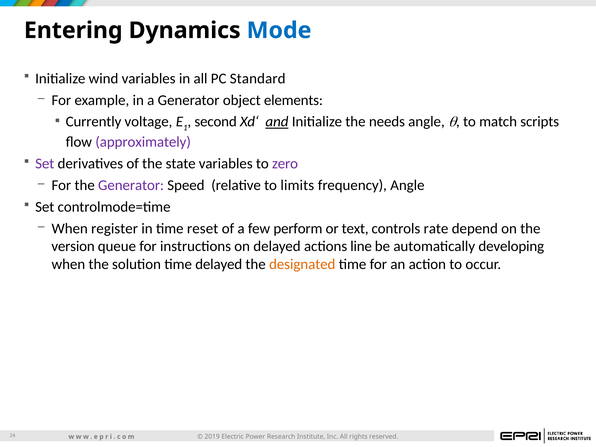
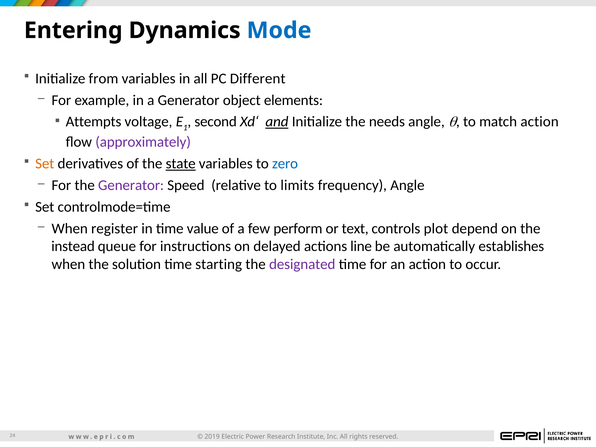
wind: wind -> from (104, 79)
Standard: Standard -> Different (258, 79)
Currently: Currently -> Attempts (94, 122)
match scripts: scripts -> action (540, 122)
Set colour: purple -> orange (45, 164)
state underline: none -> present (181, 164)
zero colour: purple -> blue (285, 164)
reset: reset -> value (203, 229)
rate: rate -> plot (436, 229)
version: version -> instead (73, 246)
developing: developing -> establishes (511, 246)
time delayed: delayed -> starting (219, 264)
designated colour: orange -> purple (302, 264)
